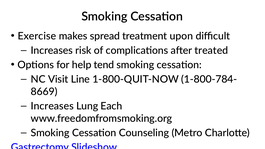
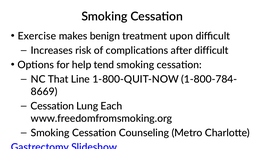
spread: spread -> benign (105, 36)
after treated: treated -> difficult (211, 51)
Visit: Visit -> That (58, 79)
Increases: Increases -> Cessation (52, 106)
